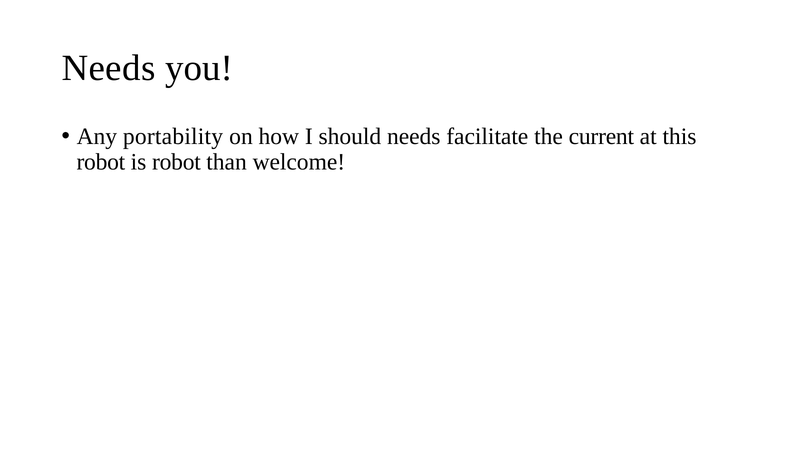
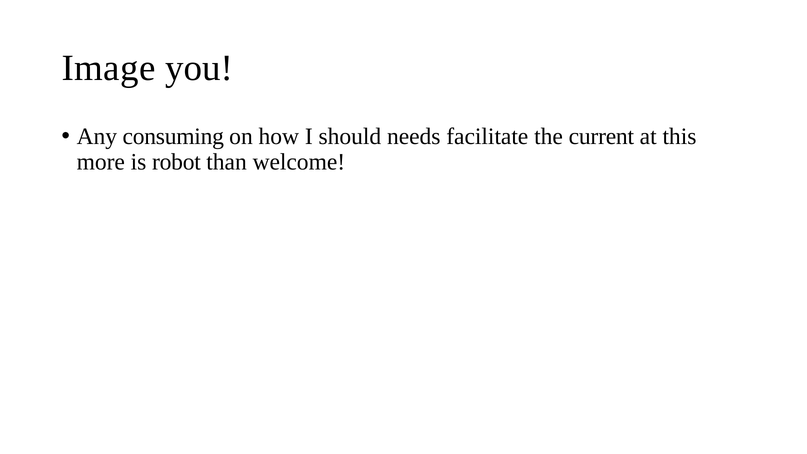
Needs: Needs -> Image (109, 68)
portability: portability -> consuming (173, 136)
robot: robot -> more (101, 162)
